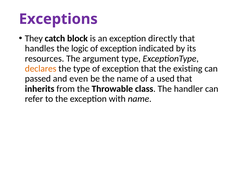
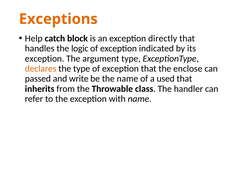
Exceptions colour: purple -> orange (58, 19)
They: They -> Help (34, 38)
resources: resources -> exception (45, 59)
existing: existing -> enclose (188, 69)
even: even -> write (79, 79)
